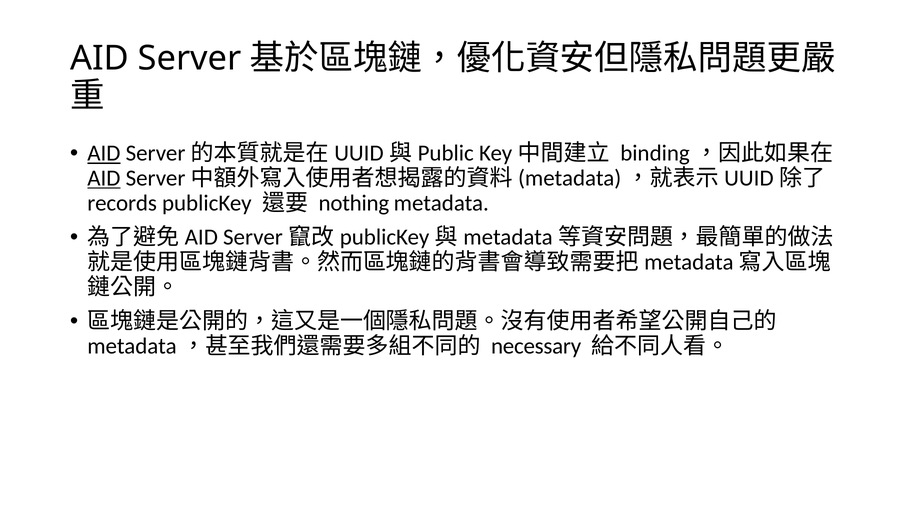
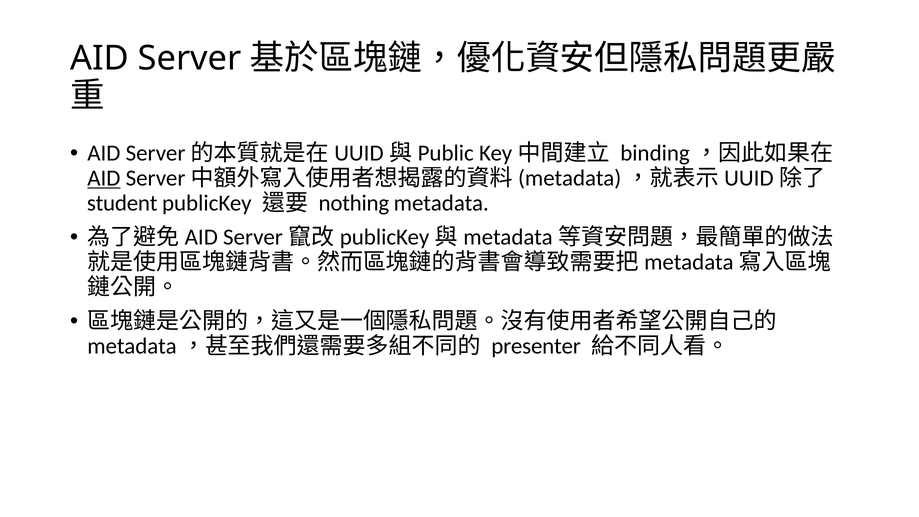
AID underline: present -> none (104, 153)
records: records -> student (122, 203)
necessary: necessary -> presenter (536, 346)
